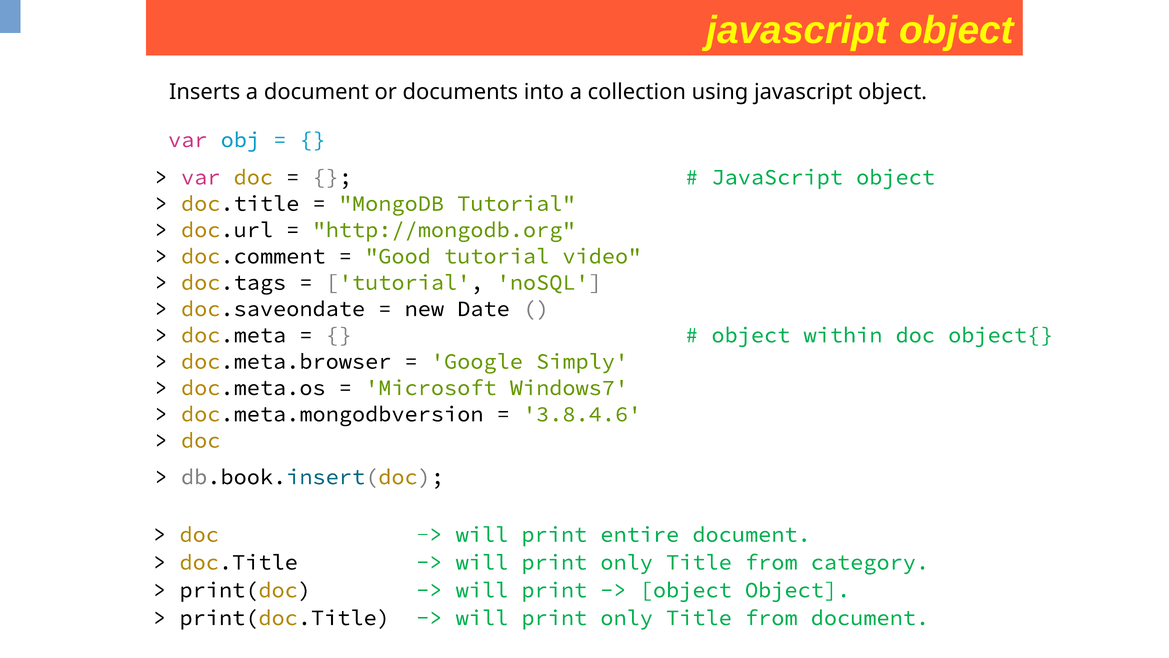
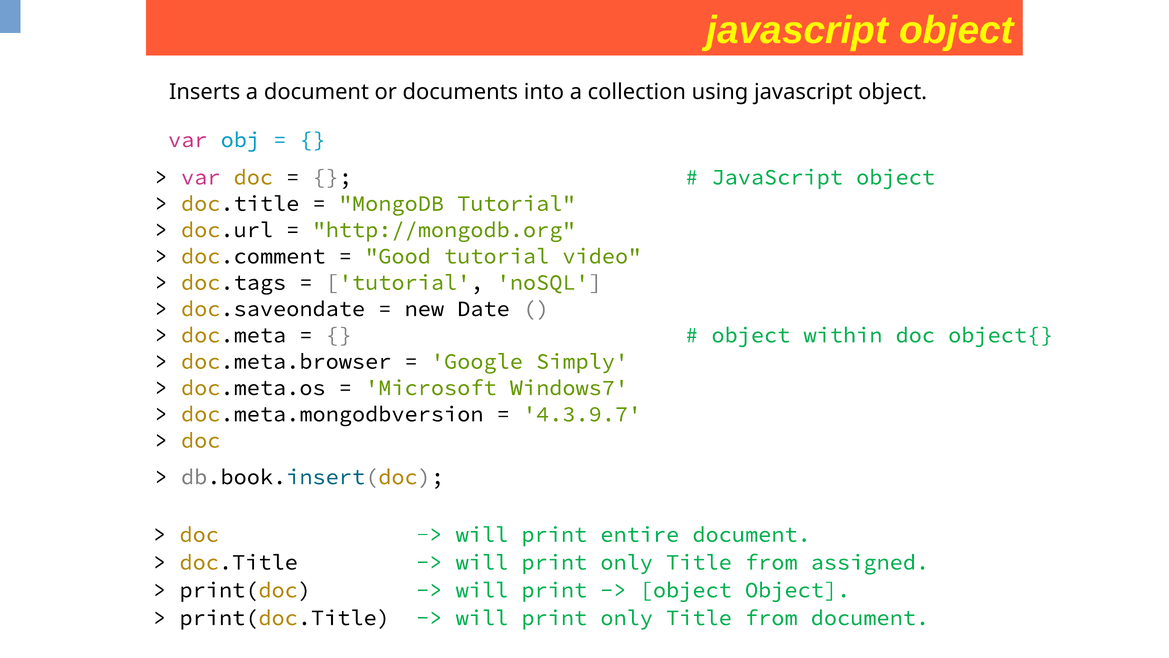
3.8.4.6: 3.8.4.6 -> 4.3.9.7 (582, 414)
category: category -> assigned (870, 562)
